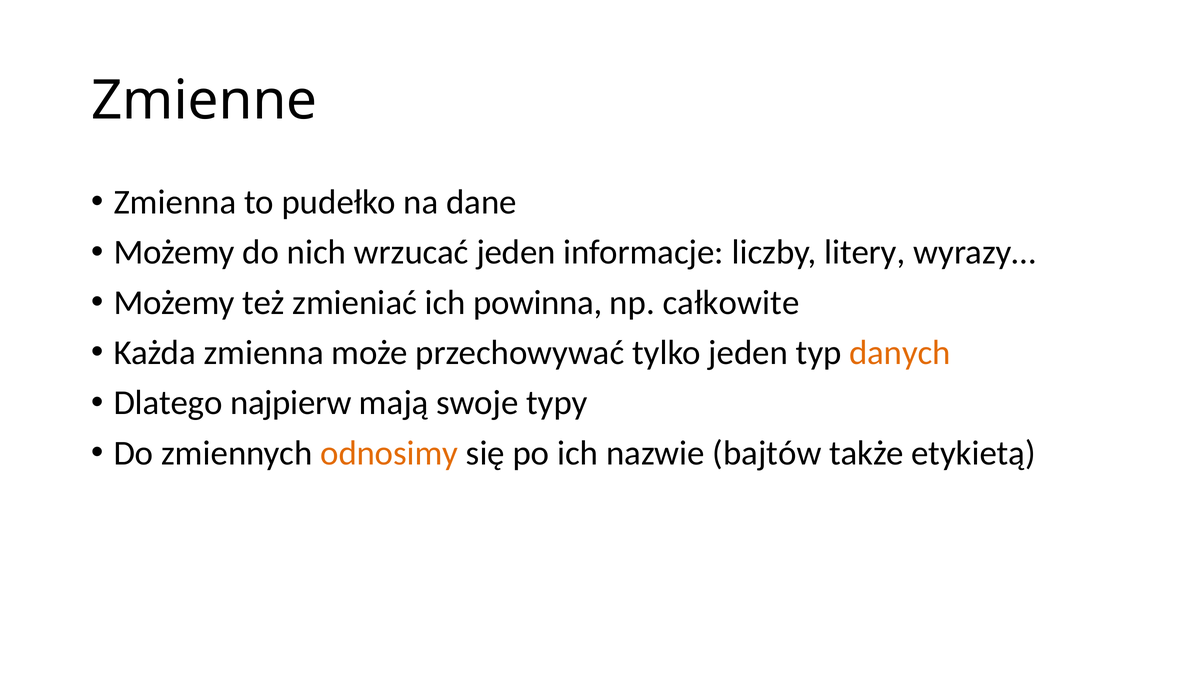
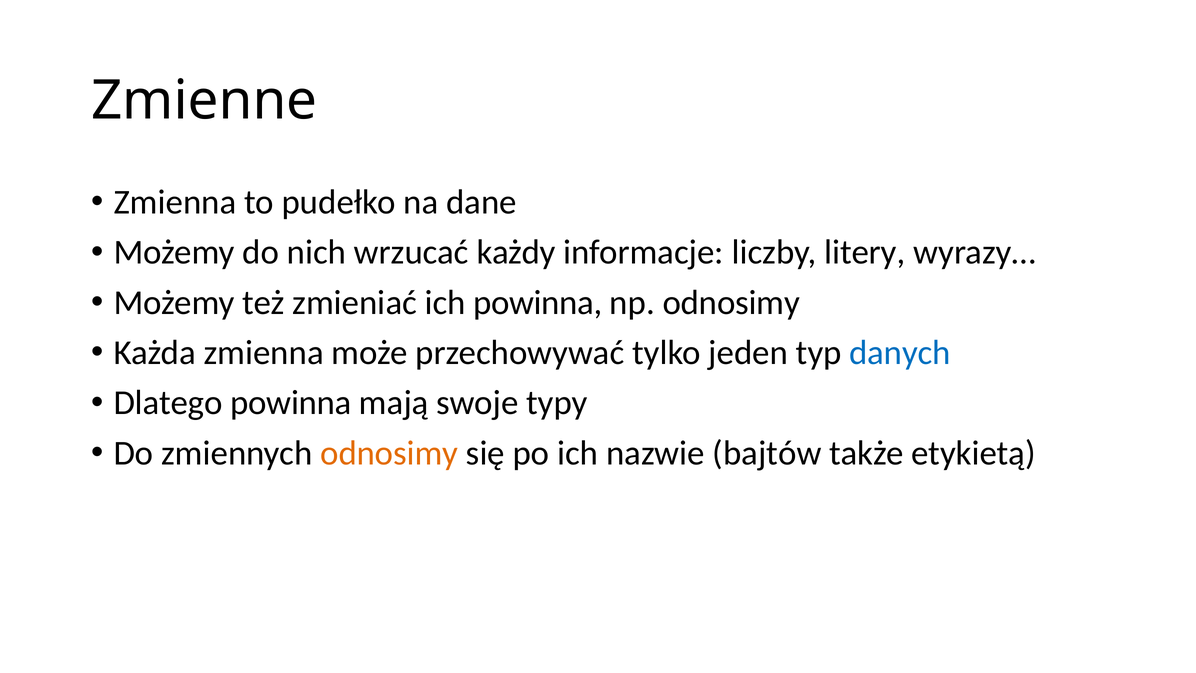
wrzucać jeden: jeden -> każdy (516, 252)
np całkowite: całkowite -> odnosimy (731, 303)
danych colour: orange -> blue (900, 353)
Dlatego najpierw: najpierw -> powinna (291, 403)
